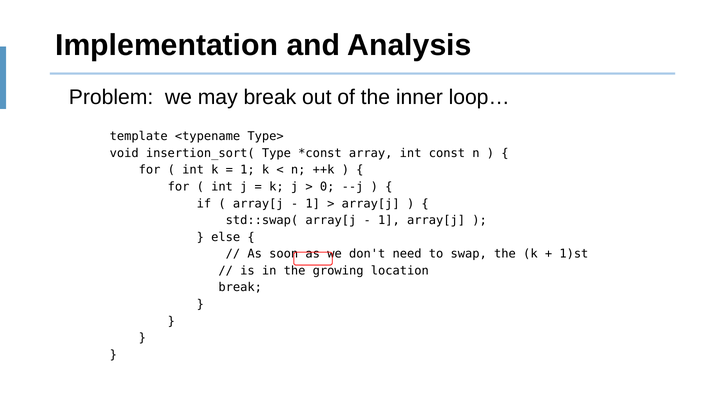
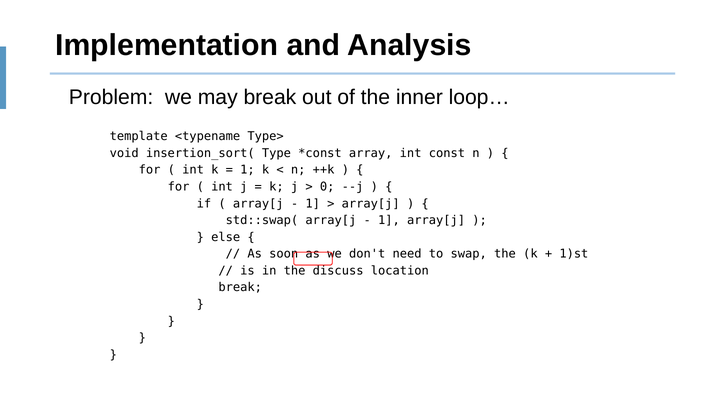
growing: growing -> discuss (338, 271)
